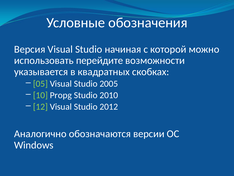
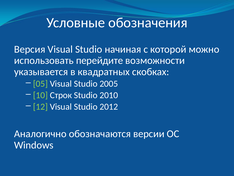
Propg: Propg -> Строк (61, 95)
